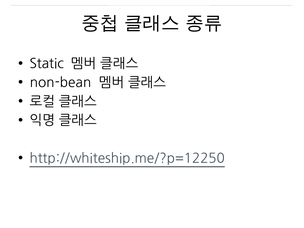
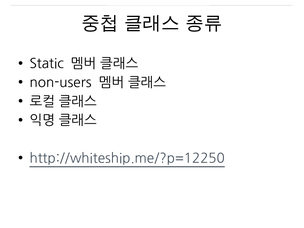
non-bean: non-bean -> non-users (61, 83)
